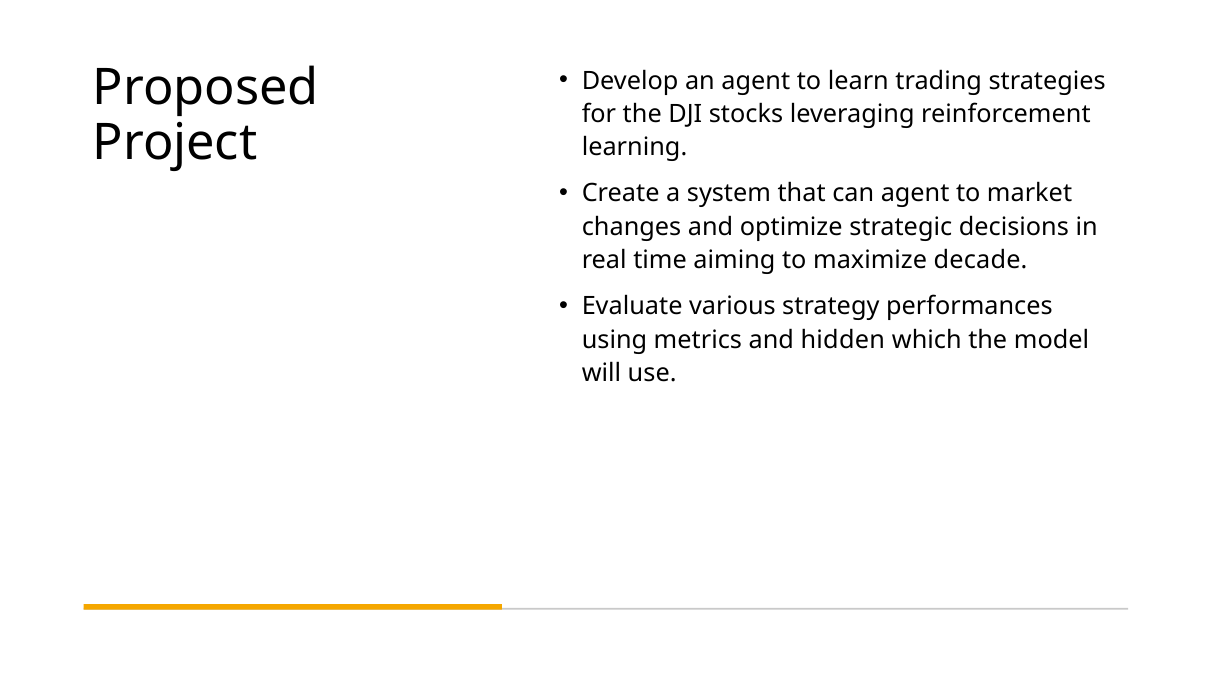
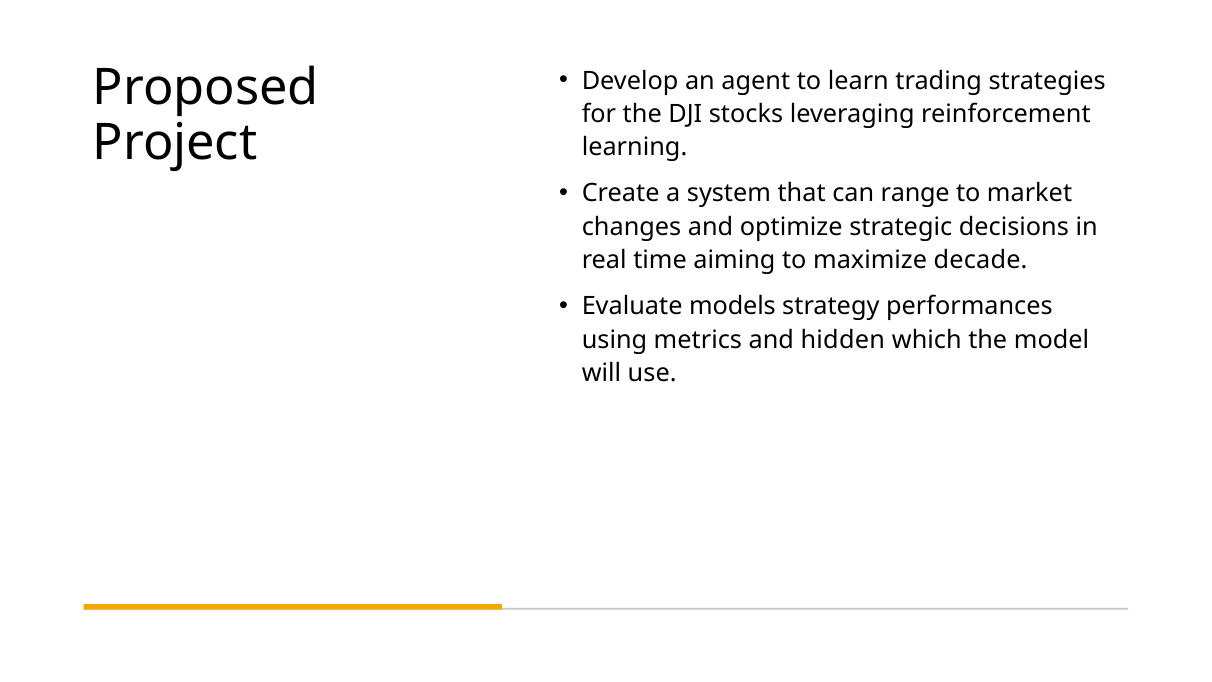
can agent: agent -> range (915, 194)
various: various -> models (732, 306)
